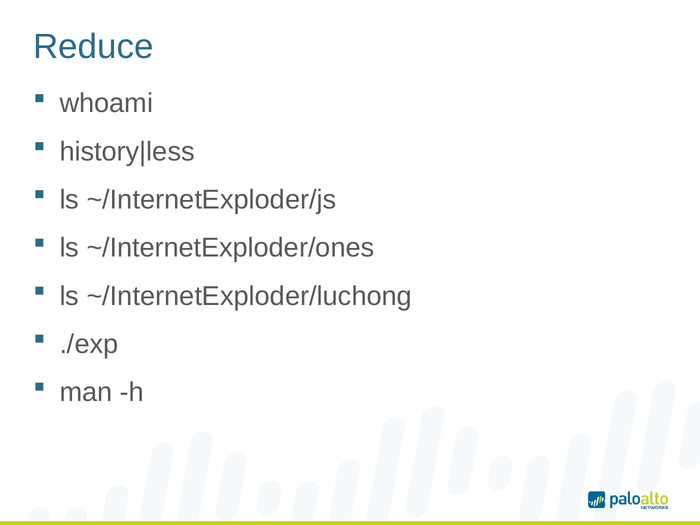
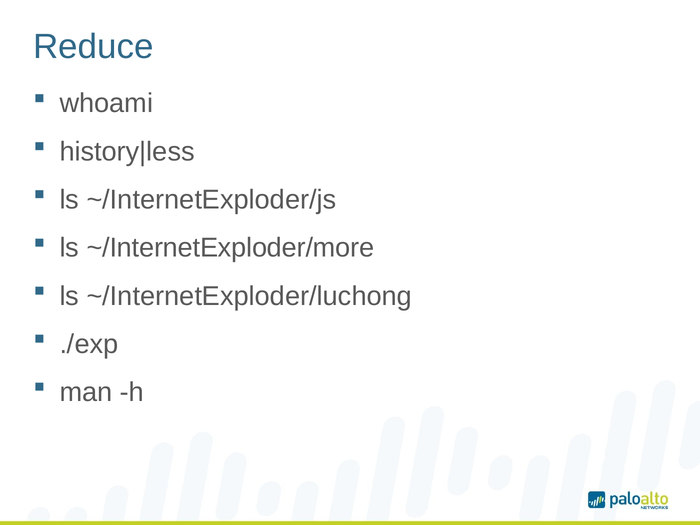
~/InternetExploder/ones: ~/InternetExploder/ones -> ~/InternetExploder/more (230, 248)
